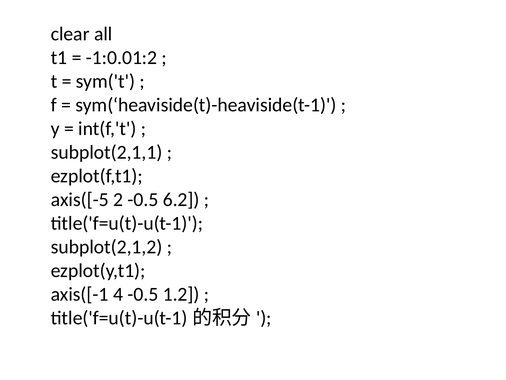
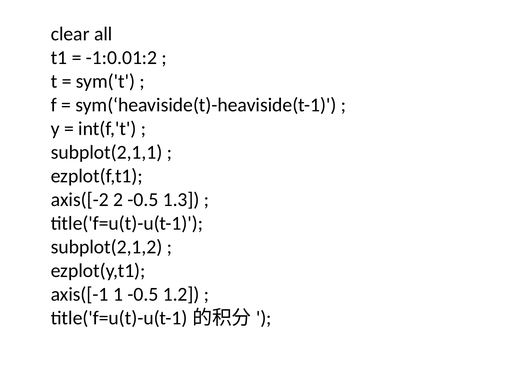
axis([-5: axis([-5 -> axis([-2 (80, 199)
6.2: 6.2 -> 1.3 (181, 199)
4: 4 -> 1 (118, 294)
